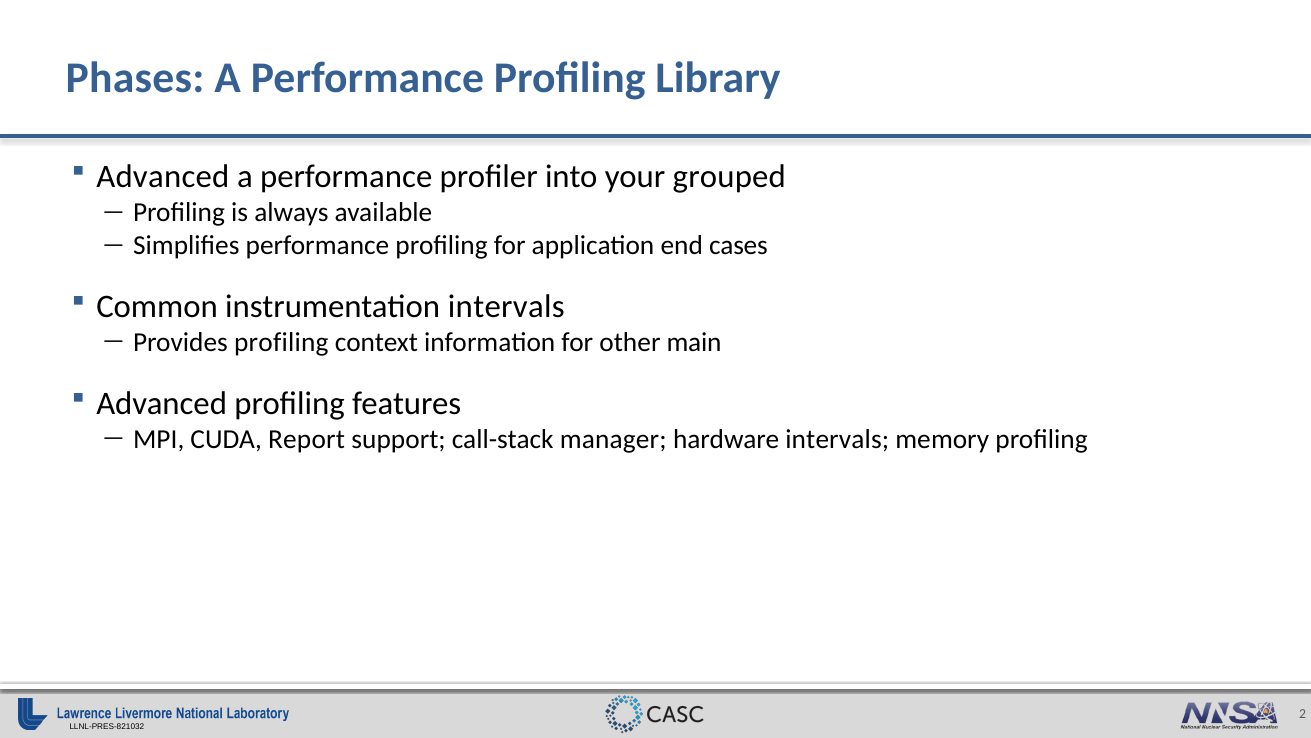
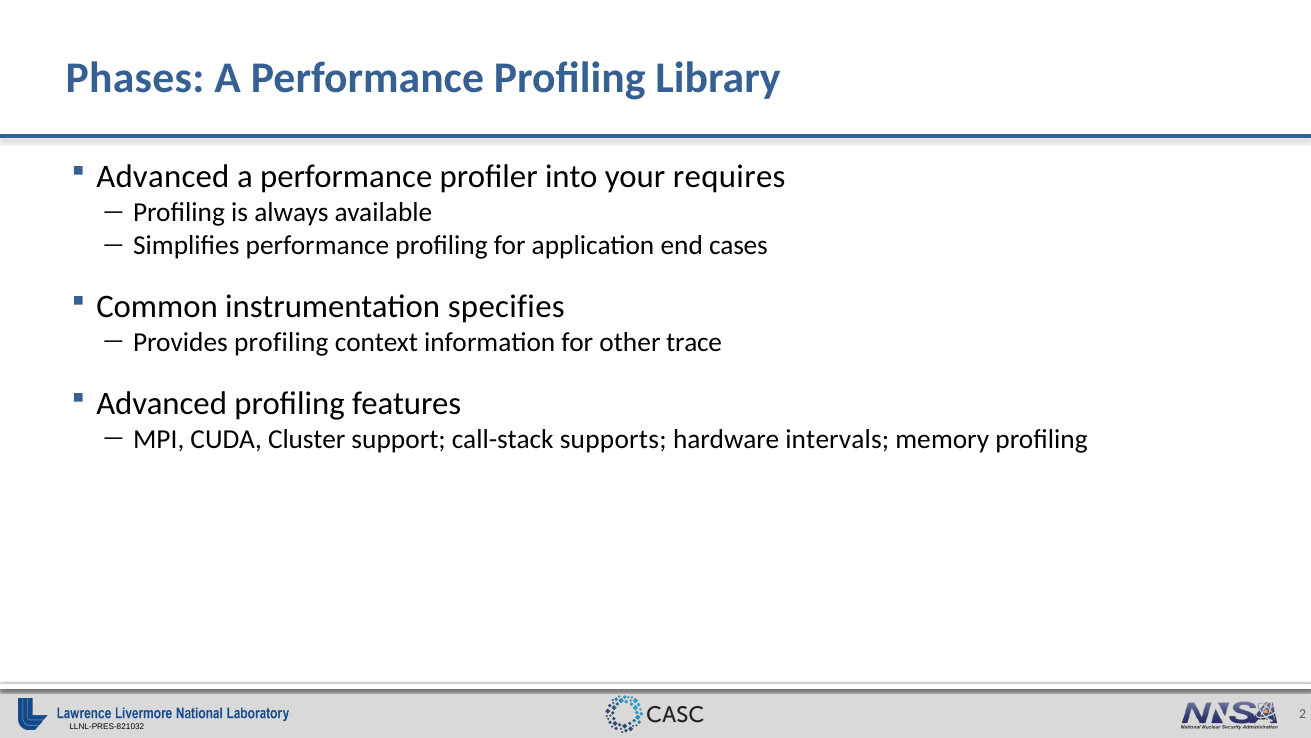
grouped: grouped -> requires (729, 177)
instrumentation intervals: intervals -> specifies (506, 306)
main: main -> trace (694, 342)
Report: Report -> Cluster (307, 439)
manager: manager -> supports (613, 439)
